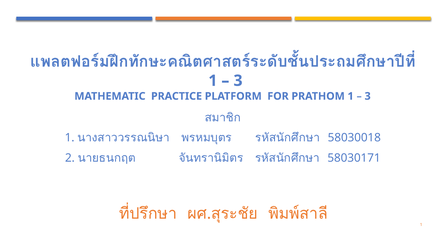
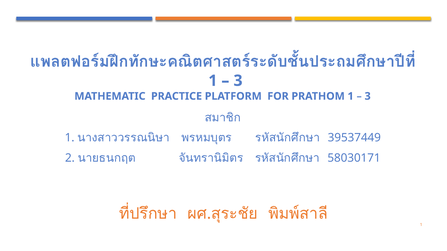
58030018: 58030018 -> 39537449 (354, 138)
